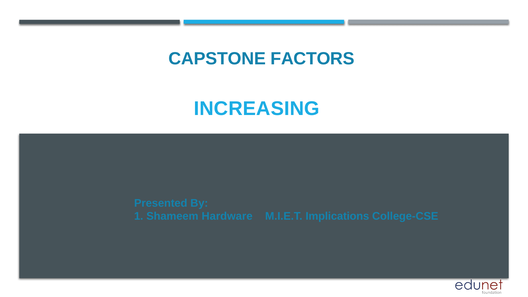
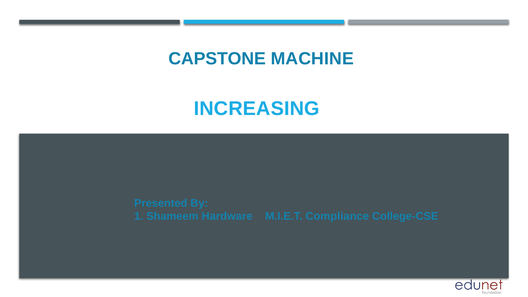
FACTORS: FACTORS -> MACHINE (312, 59)
Implications: Implications -> Compliance (337, 216)
